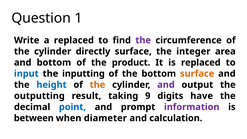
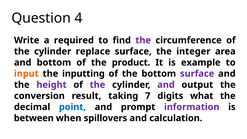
1: 1 -> 4 (79, 18)
a replaced: replaced -> required (74, 40)
directly: directly -> replace (93, 51)
is replaced: replaced -> example (201, 62)
input colour: blue -> orange (26, 74)
surface colour: orange -> purple (197, 74)
height colour: blue -> purple (52, 85)
the colour: orange -> purple (97, 85)
outputting: outputting -> conversion (39, 96)
9: 9 -> 7 (148, 96)
have: have -> what (202, 96)
diameter: diameter -> spillovers (105, 118)
